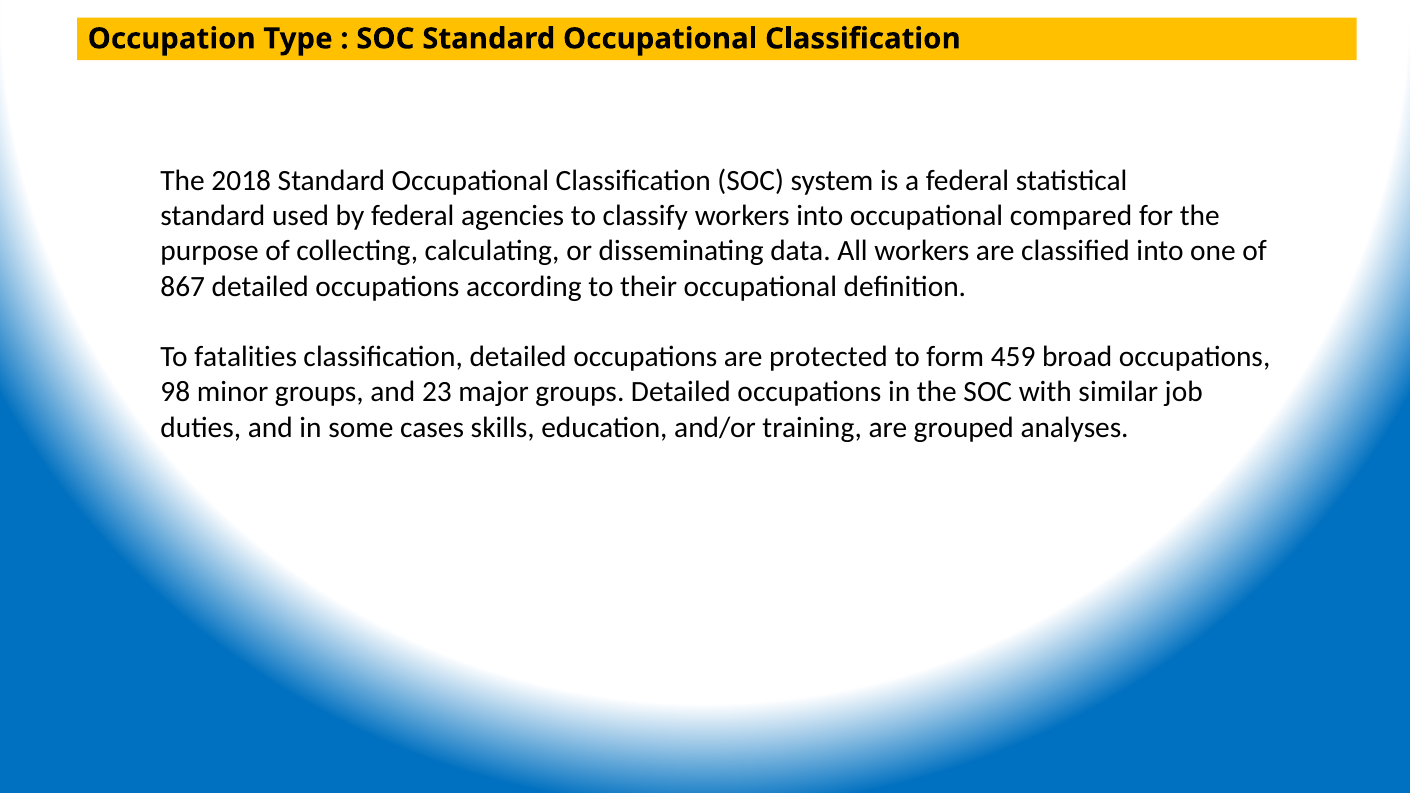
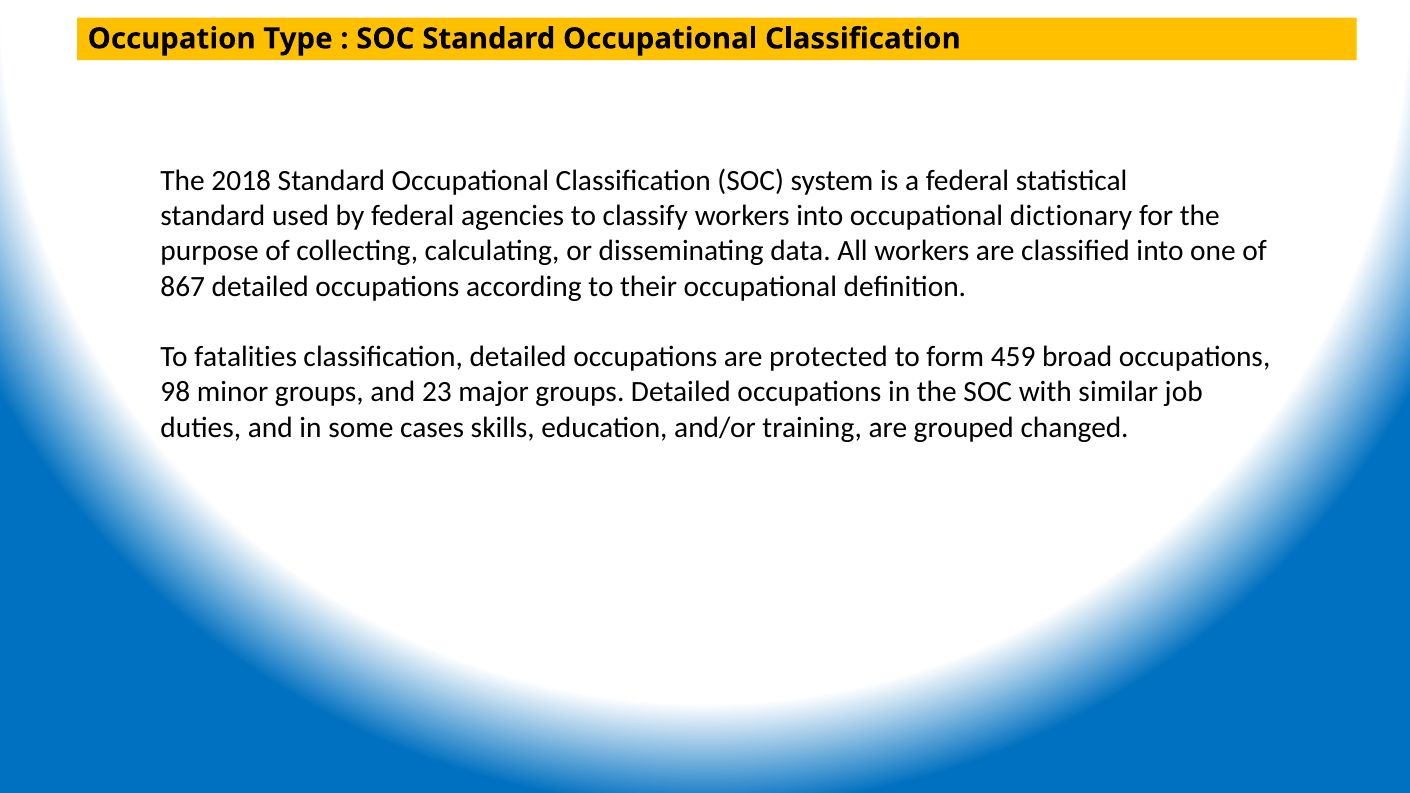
compared: compared -> dictionary (1071, 216)
analyses: analyses -> changed (1075, 428)
